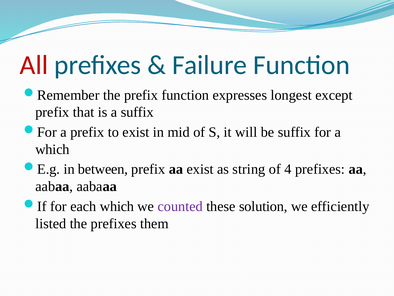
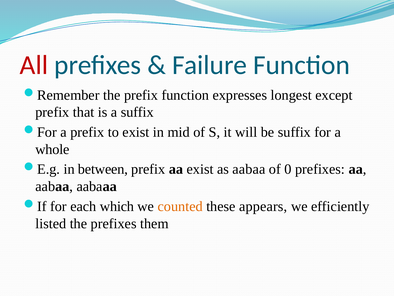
which: which -> whole (52, 149)
as string: string -> aabaa (249, 169)
4: 4 -> 0 (288, 169)
counted colour: purple -> orange (180, 206)
solution: solution -> appears (263, 206)
